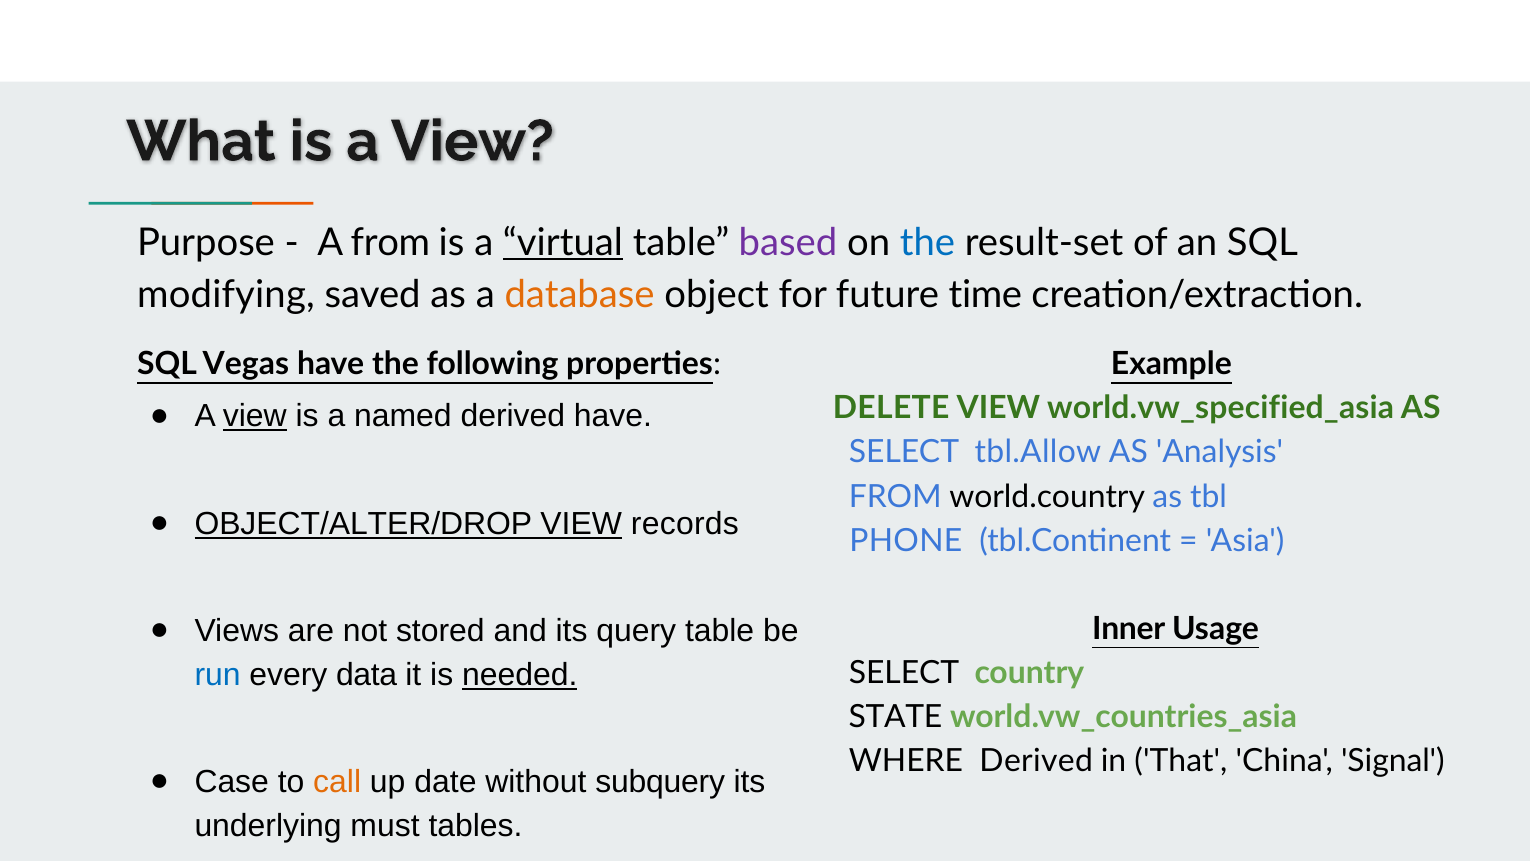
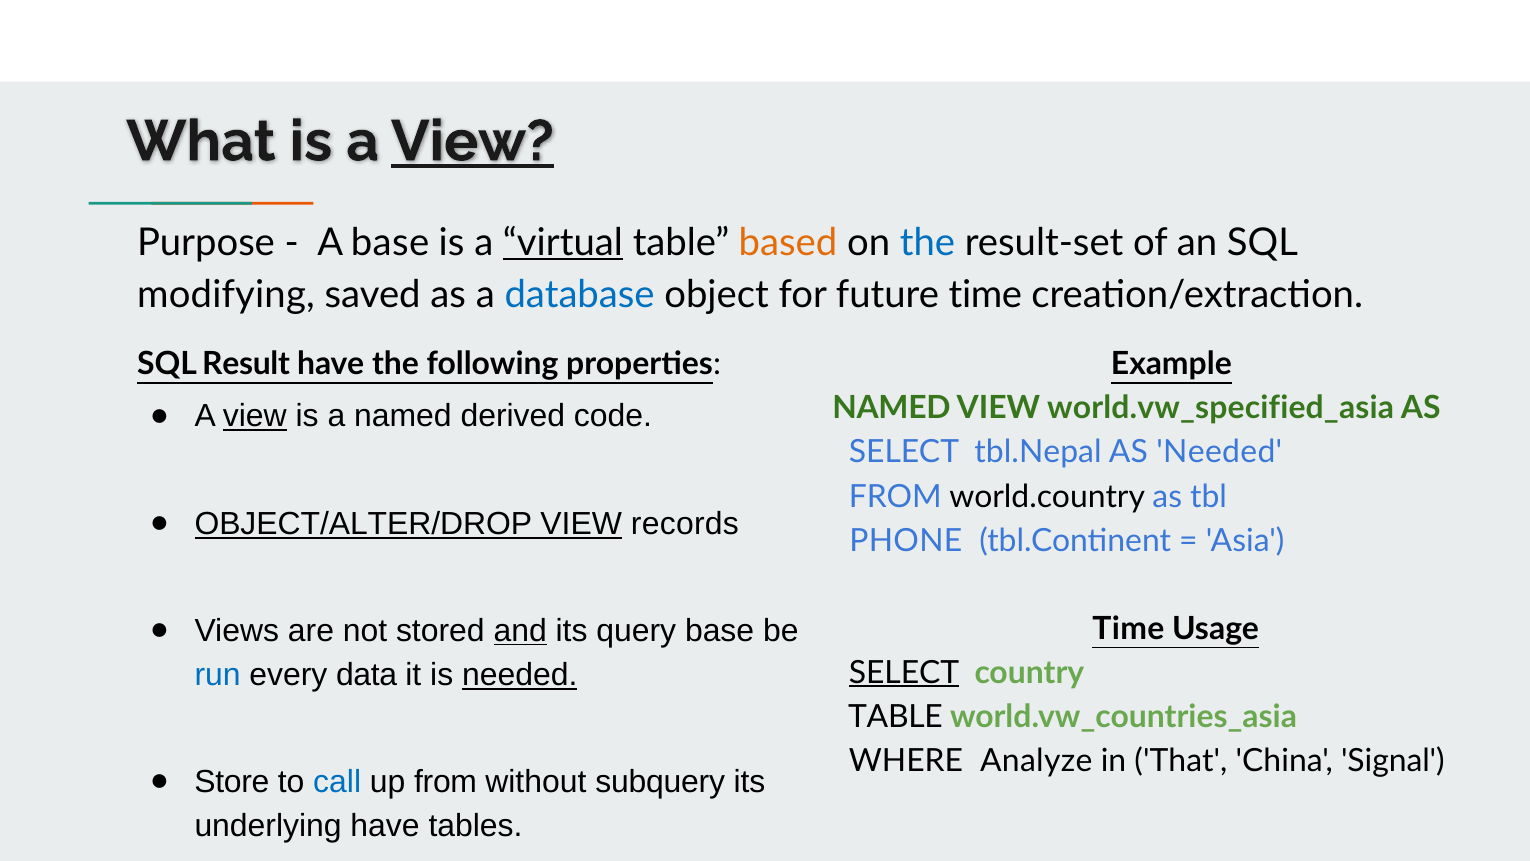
View underline: none -> present (472, 141)
A from: from -> base (390, 242)
based colour: purple -> orange (788, 242)
database colour: orange -> blue (580, 295)
Vegas: Vegas -> Result (246, 364)
DELETE: DELETE -> NAMED (892, 408)
derived have: have -> code (613, 416)
tbl.Allow: tbl.Allow -> tbl.Nepal (1038, 452)
AS Analysis: Analysis -> Needed (1219, 452)
and underline: none -> present (520, 631)
query table: table -> base (720, 631)
Inner: Inner -> Time (1128, 628)
SELECT underline: none -> present (904, 672)
STATE: STATE -> TABLE (895, 716)
WHERE Derived: Derived -> Analyze (1036, 760)
Case: Case -> Store (232, 782)
call colour: orange -> blue (337, 782)
up date: date -> from (446, 782)
underlying must: must -> have (385, 826)
